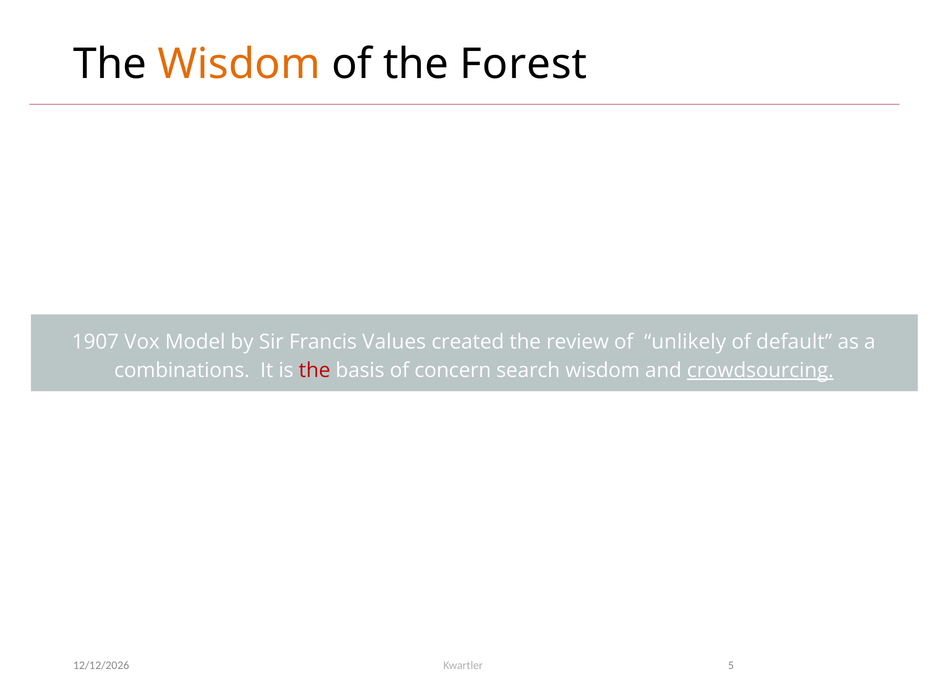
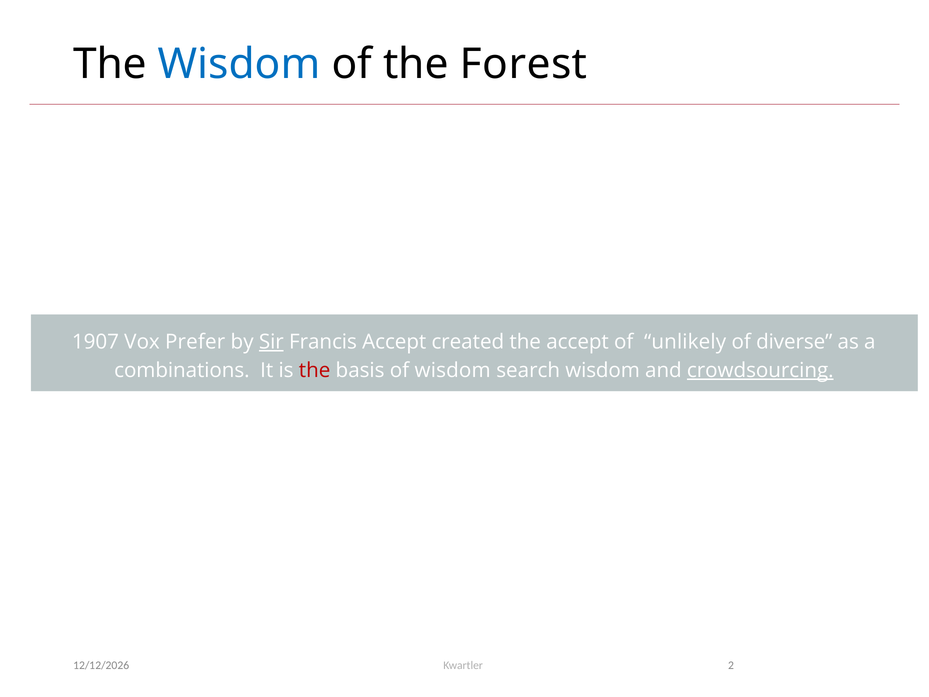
Wisdom colour: orange -> blue (239, 64)
Model: Model -> Prefer (195, 342)
Sir underline: none -> present (271, 342)
Francis Values: Values -> Accept (394, 342)
the review: review -> accept (578, 342)
default: default -> diverse (794, 342)
of concern: concern -> wisdom (453, 370)
5: 5 -> 2 (731, 665)
